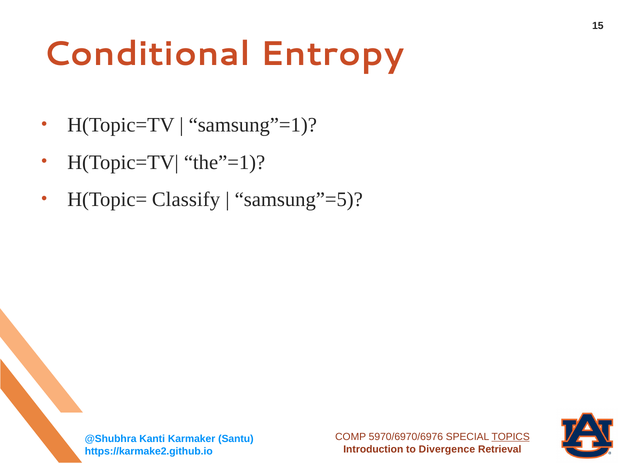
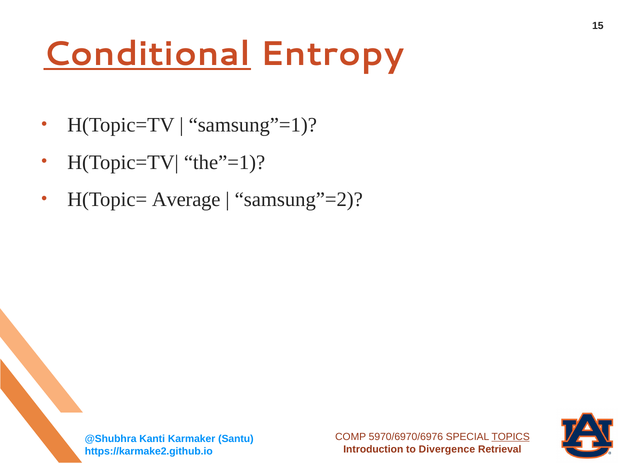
Conditional underline: none -> present (147, 54)
Classify: Classify -> Average (186, 200)
samsung”=5: samsung”=5 -> samsung”=2 (299, 200)
